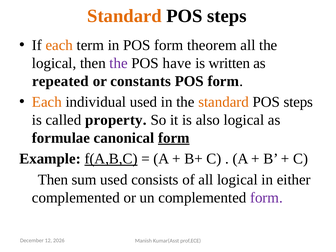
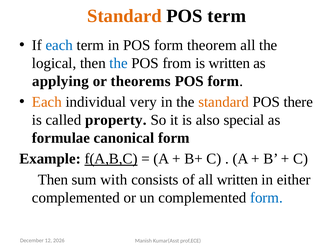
steps: steps -> term (227, 16)
each colour: orange -> blue (59, 45)
the colour: purple -> blue (119, 63)
have: have -> from (177, 63)
repeated: repeated -> applying (60, 81)
constants: constants -> theorems (141, 81)
individual used: used -> very (143, 102)
steps: steps -> there (298, 102)
also logical: logical -> special (244, 120)
form underline: present -> none (174, 138)
sum used: used -> with (114, 180)
all logical: logical -> written (237, 180)
form colour: purple -> blue (266, 198)
